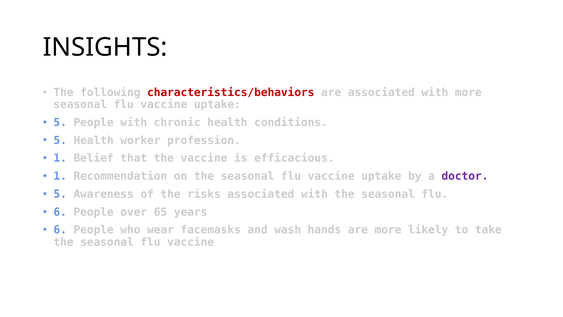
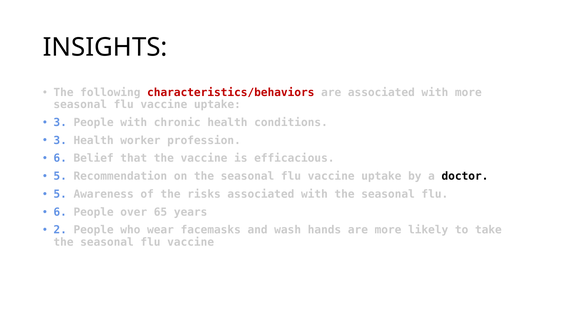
5: 5 -> 3 (60, 122)
5: 5 -> 3 (60, 140)
1: 1 -> 6 (60, 158)
1: 1 -> 5 (60, 176)
doctor colour: purple -> black (465, 176)
6: 6 -> 2 (60, 230)
